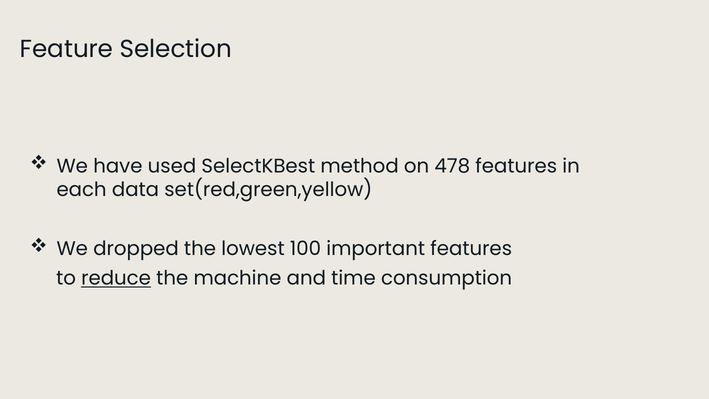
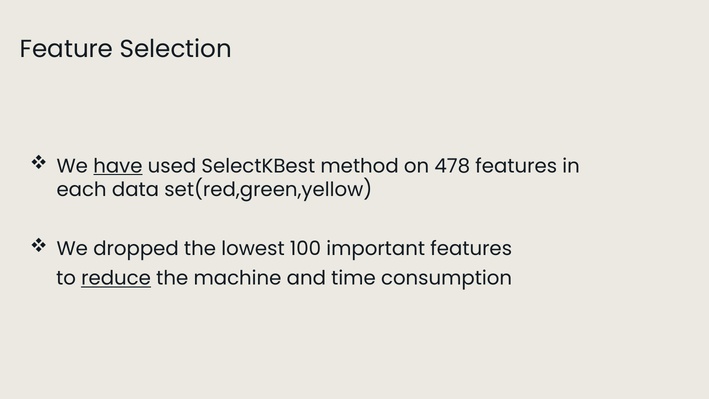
have underline: none -> present (118, 166)
